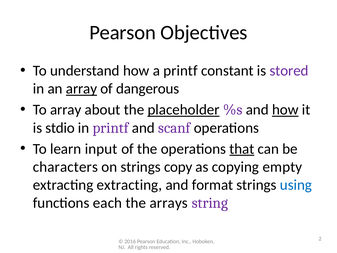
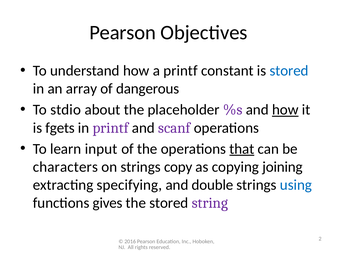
stored colour: purple -> blue (289, 71)
array underline: present -> none (82, 89)
To array: array -> stdio (66, 110)
placeholder underline: present -> none (184, 110)
stdio: stdio -> fgets (60, 128)
empty: empty -> joining (283, 167)
extracting extracting: extracting -> specifying (129, 185)
format: format -> double (213, 185)
each: each -> gives (108, 203)
the arrays: arrays -> stored (169, 203)
